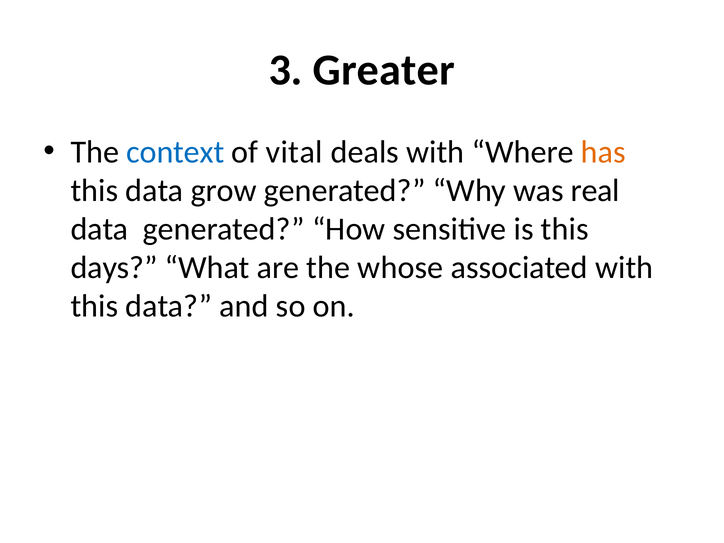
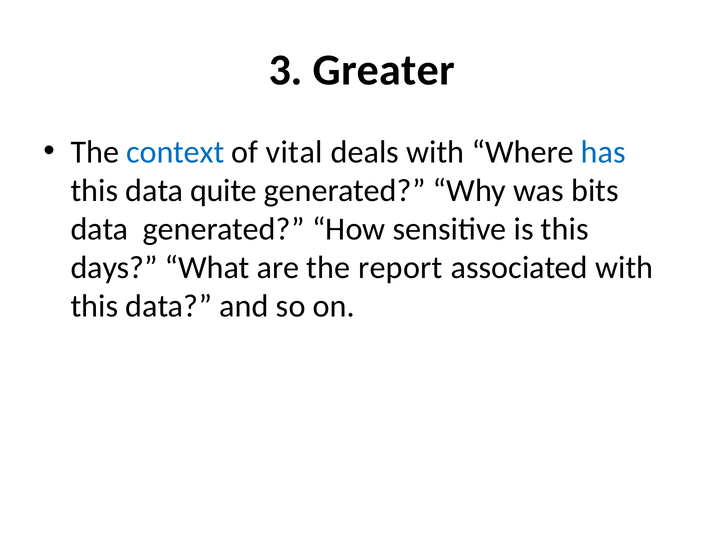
has colour: orange -> blue (603, 152)
grow: grow -> quite (224, 191)
real: real -> bits (595, 191)
whose: whose -> report (400, 268)
